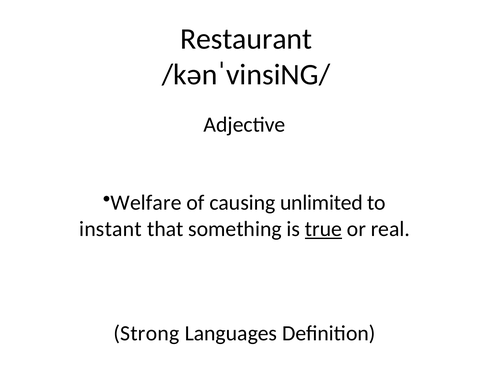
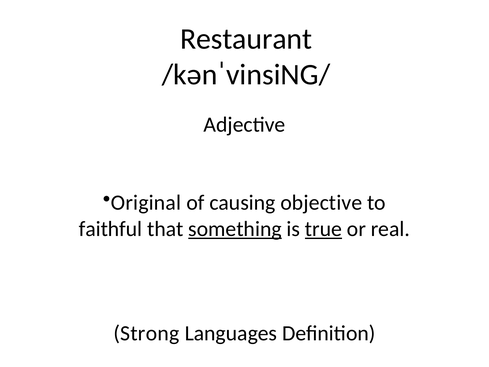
Welfare: Welfare -> Original (146, 203)
unlimited: unlimited -> objective (321, 203)
instant: instant -> faithful (111, 229)
something underline: none -> present (235, 229)
